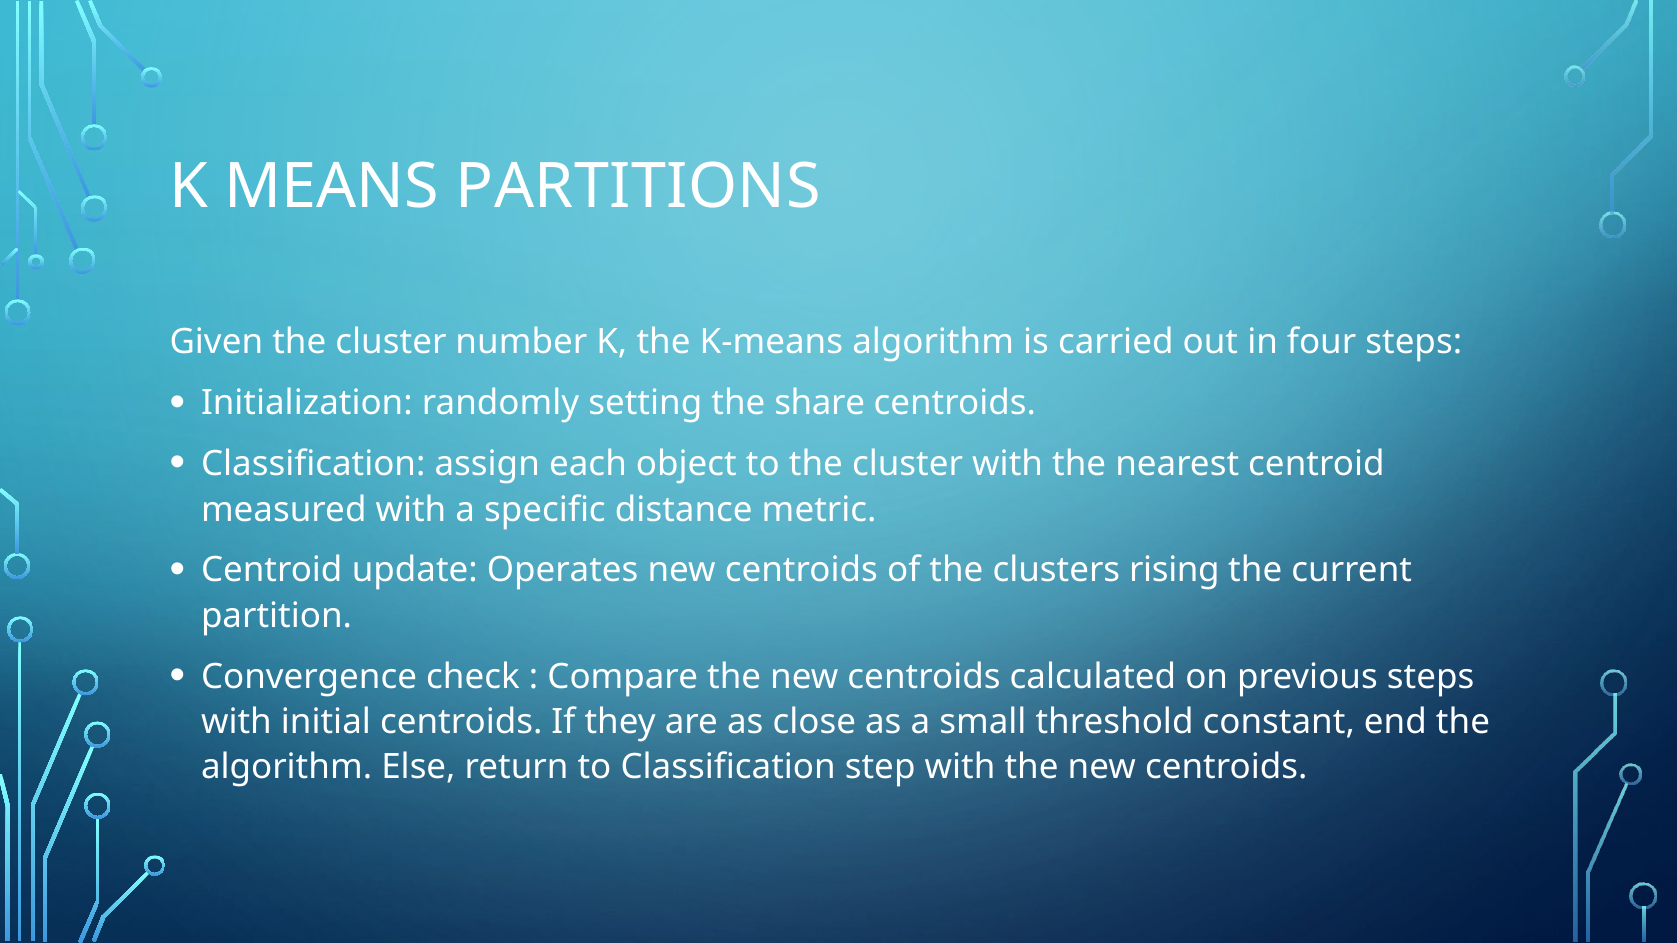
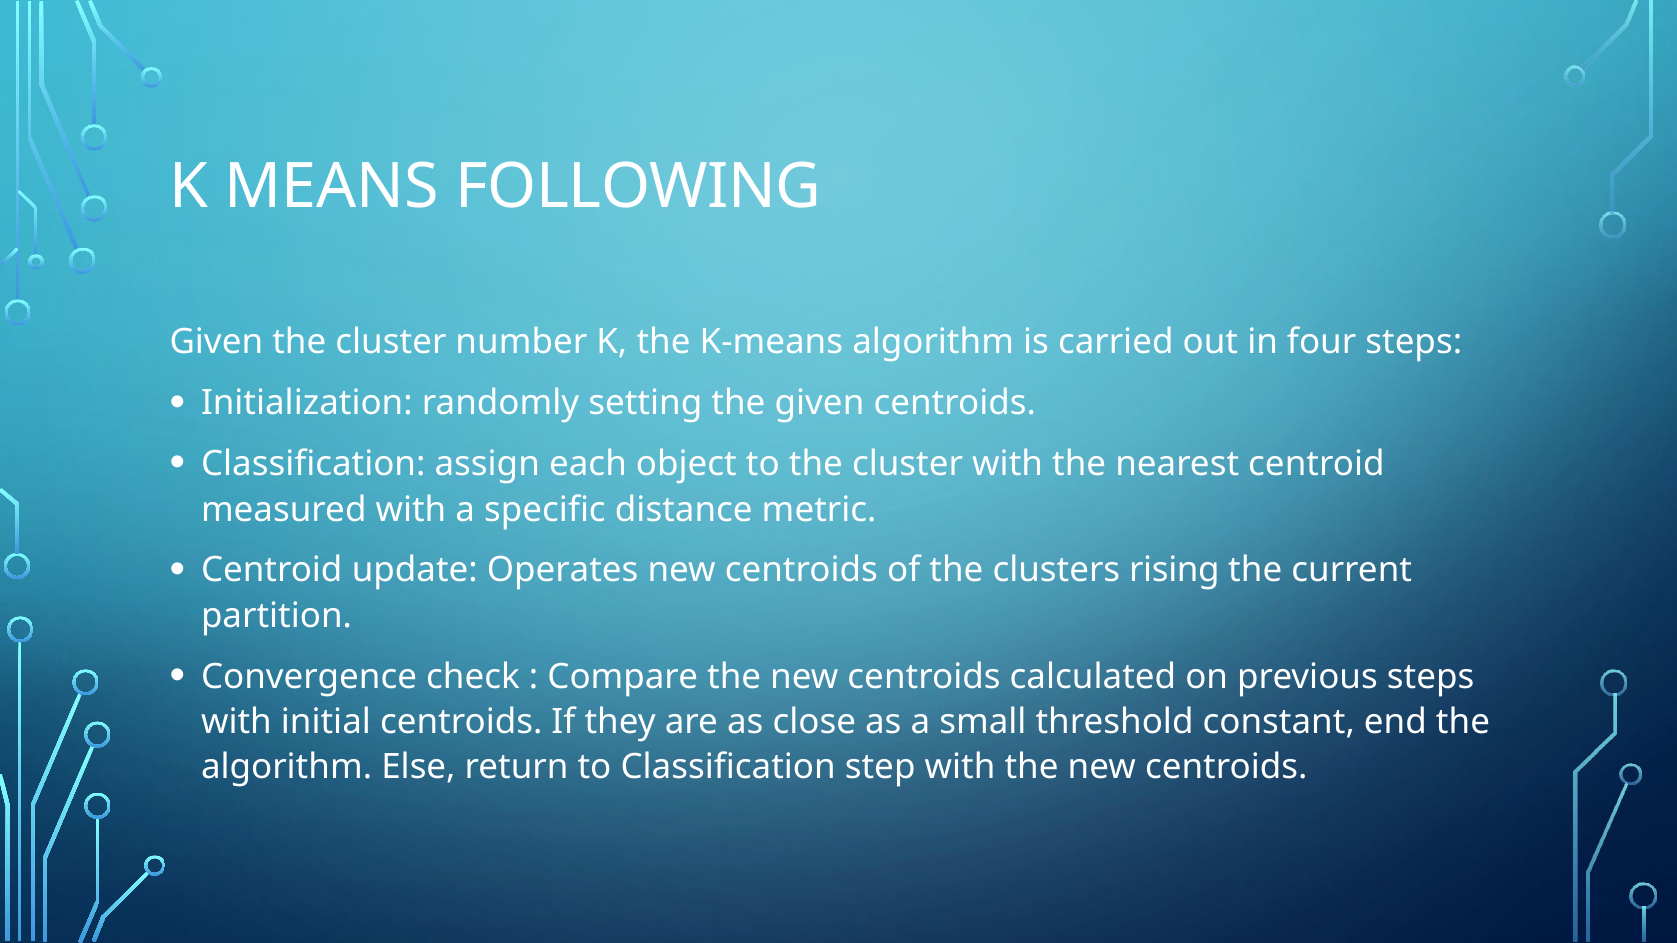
PARTITIONS: PARTITIONS -> FOLLOWING (639, 186)
the share: share -> given (819, 403)
